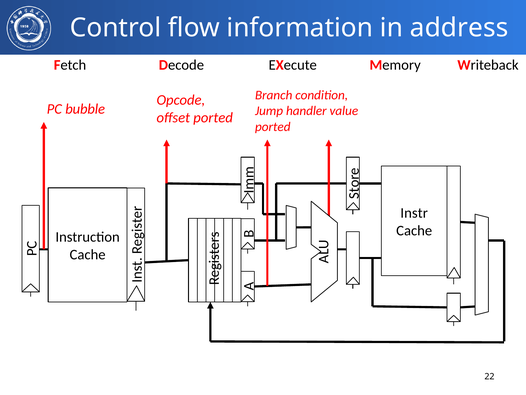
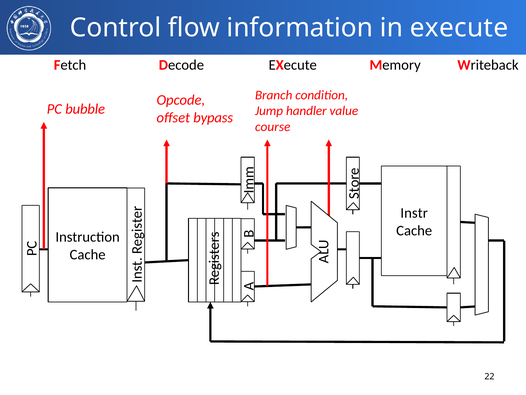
in address: address -> execute (459, 28)
offset ported: ported -> bypass (213, 118)
ported: ported -> course (273, 127)
